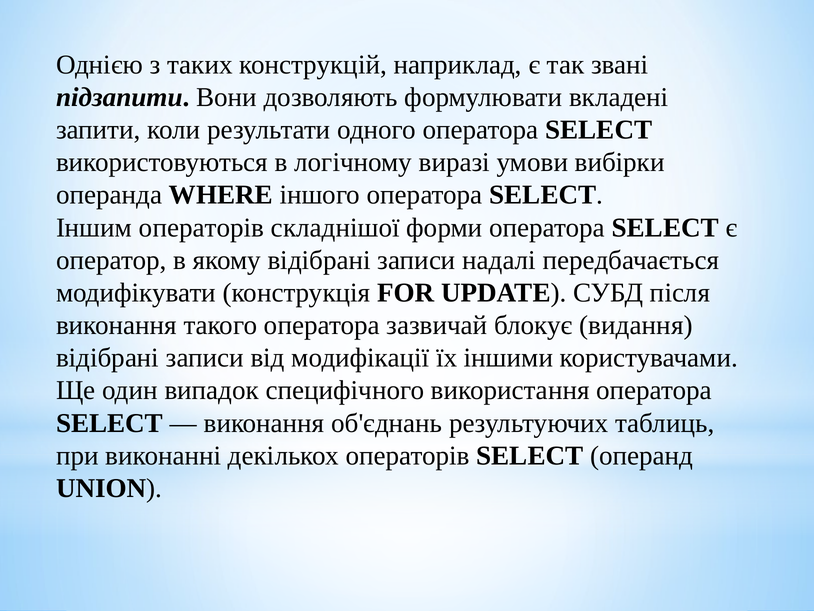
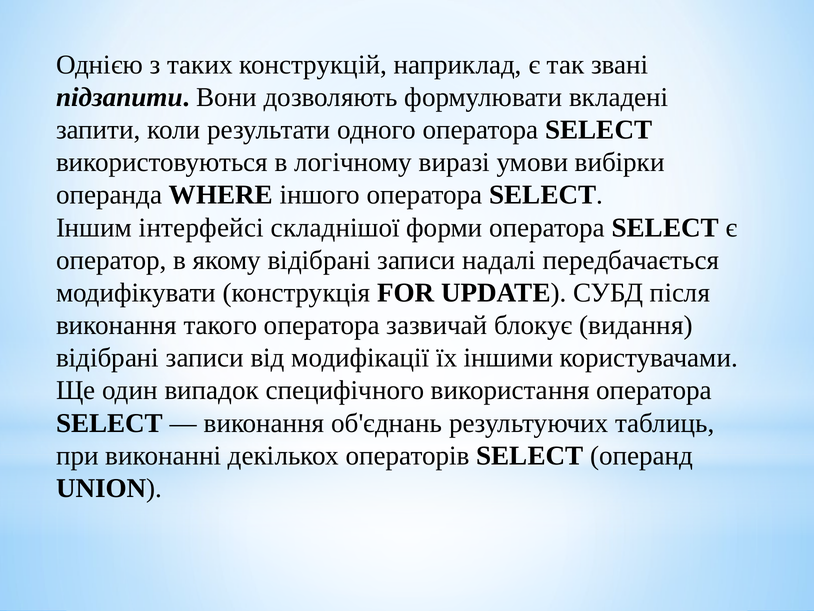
Іншим операторів: операторів -> інтерфейсі (201, 227)
